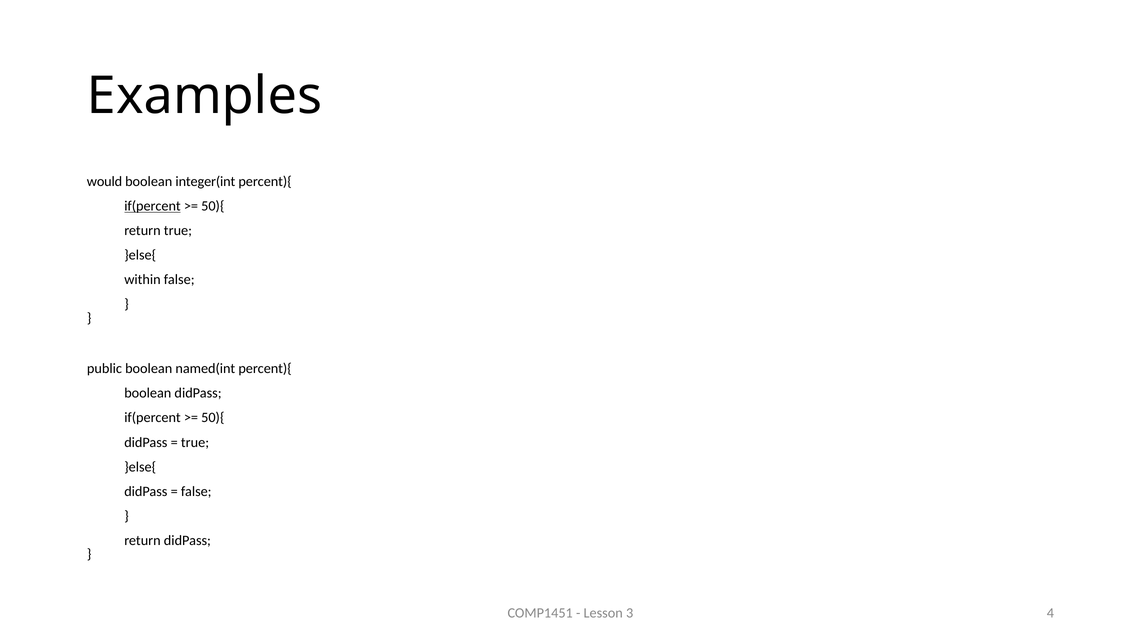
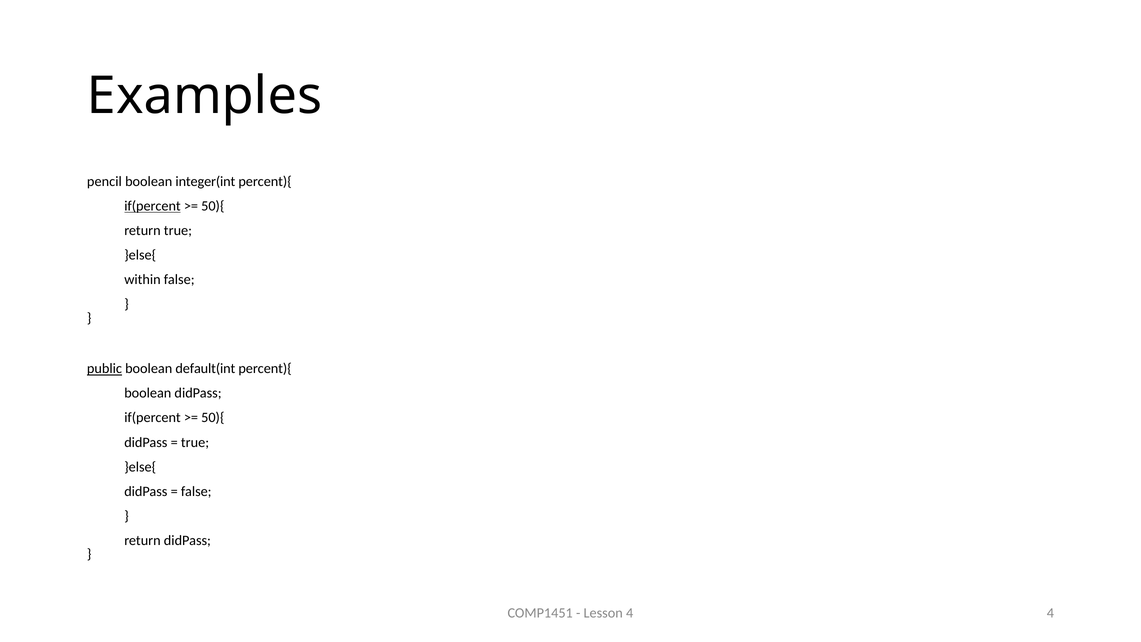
would: would -> pencil (104, 182)
public underline: none -> present (104, 369)
named(int: named(int -> default(int (205, 369)
Lesson 3: 3 -> 4 (630, 613)
